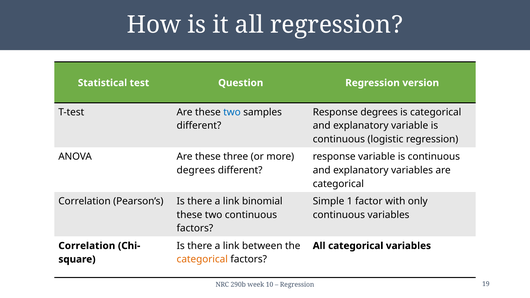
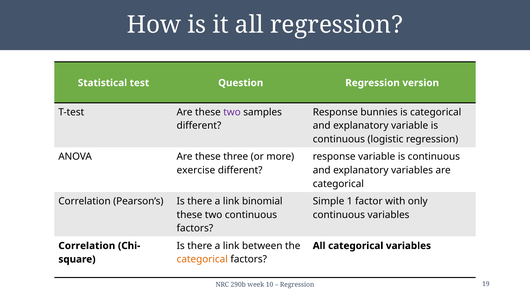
two colour: blue -> purple (232, 112)
Response degrees: degrees -> bunnies (379, 112)
degrees: degrees -> exercise (196, 170)
